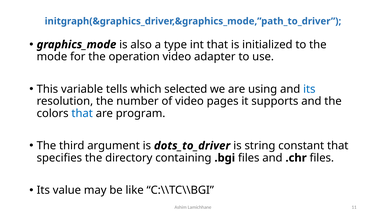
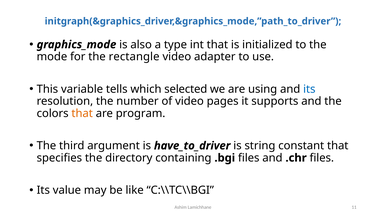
operation: operation -> rectangle (134, 57)
that colour: blue -> orange (82, 113)
dots_to_driver: dots_to_driver -> have_to_driver (192, 146)
